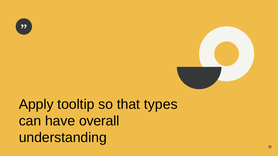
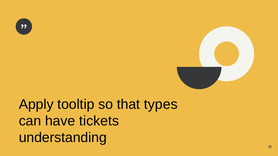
overall: overall -> tickets (99, 121)
